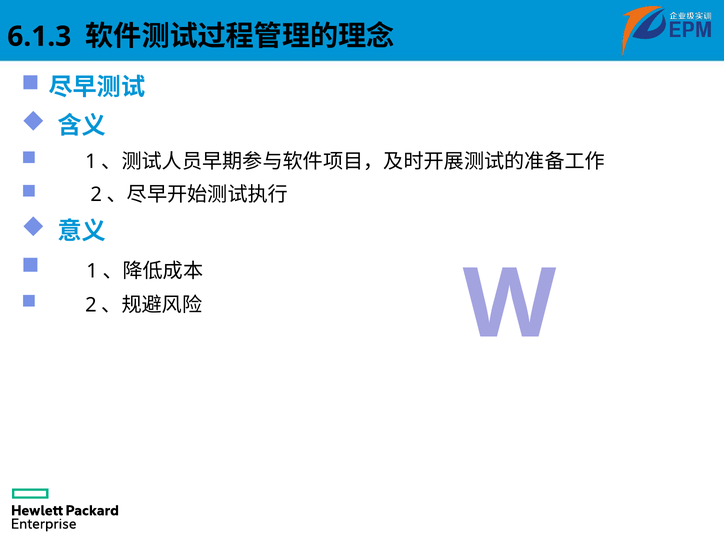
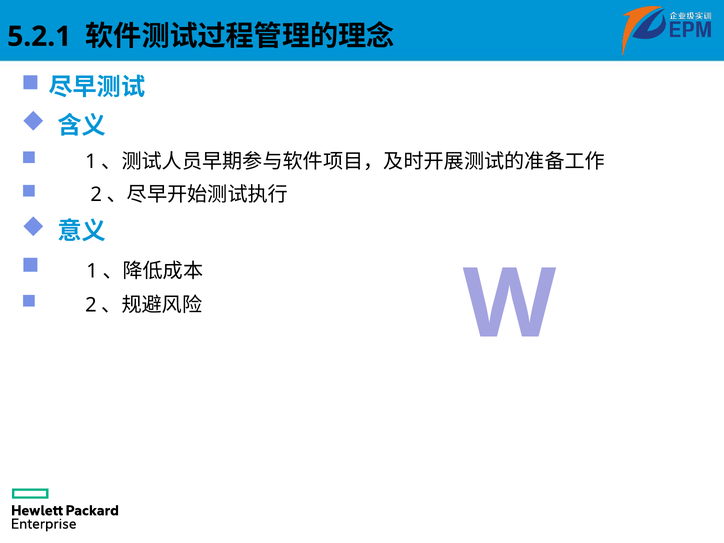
6.1.3: 6.1.3 -> 5.2.1 (39, 37)
